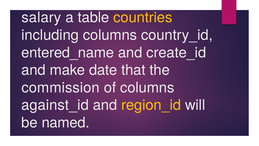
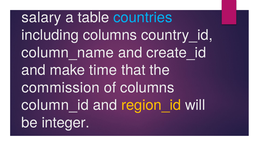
countries colour: yellow -> light blue (143, 18)
entered_name: entered_name -> column_name (68, 52)
date: date -> time (103, 70)
against_id: against_id -> column_id (55, 105)
named: named -> integer (66, 122)
